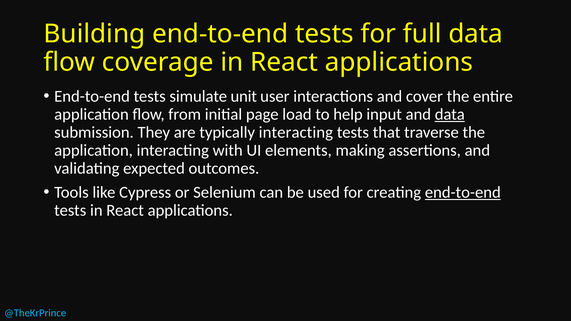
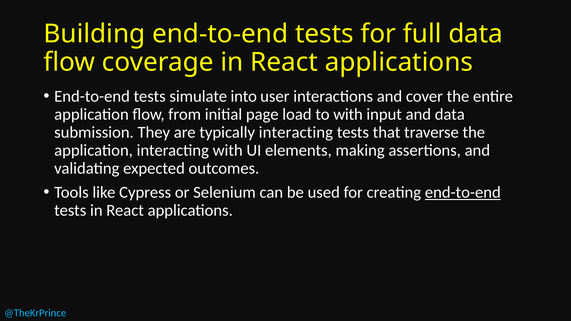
unit: unit -> into (244, 97)
to help: help -> with (348, 115)
data underline: present -> none (450, 115)
